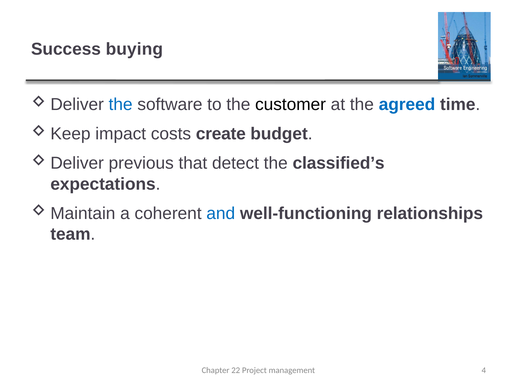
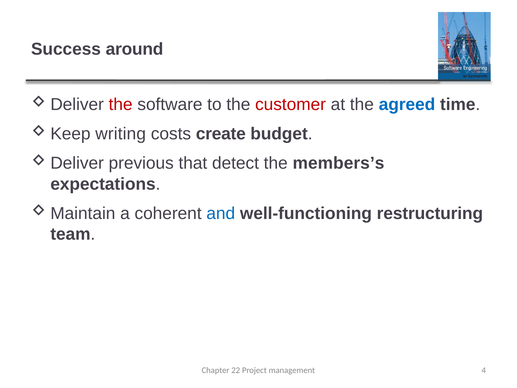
buying: buying -> around (135, 49)
the colour: blue -> red (121, 105)
customer colour: black -> red (291, 105)
impact: impact -> writing (121, 134)
classified’s: classified’s -> members’s (339, 163)
relationships: relationships -> restructuring (430, 213)
